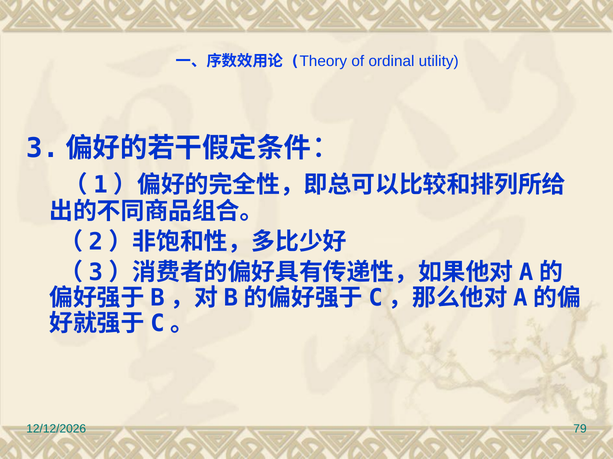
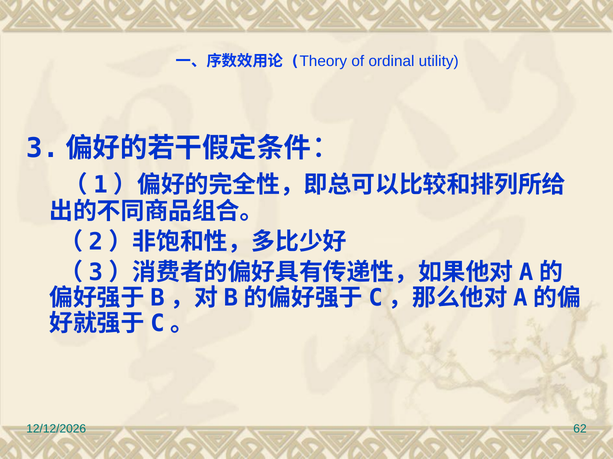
79: 79 -> 62 (580, 430)
